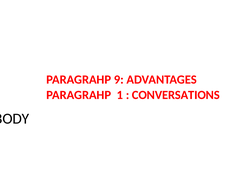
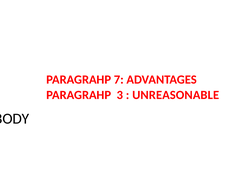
9: 9 -> 7 (119, 80)
1: 1 -> 3 (120, 95)
CONVERSATIONS: CONVERSATIONS -> UNREASONABLE (176, 95)
